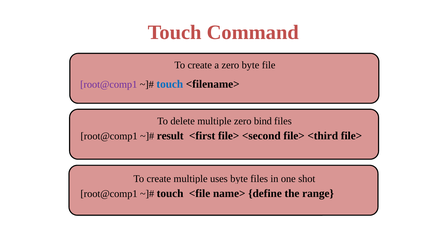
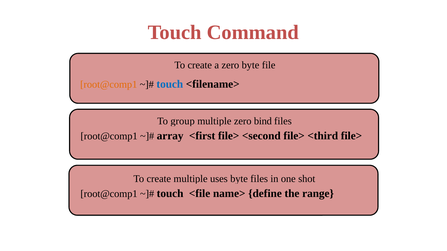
root@comp1 colour: purple -> orange (109, 85)
delete: delete -> group (183, 121)
result: result -> array (170, 136)
